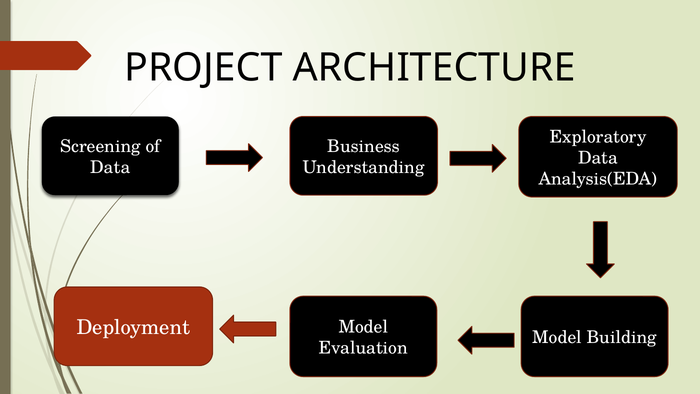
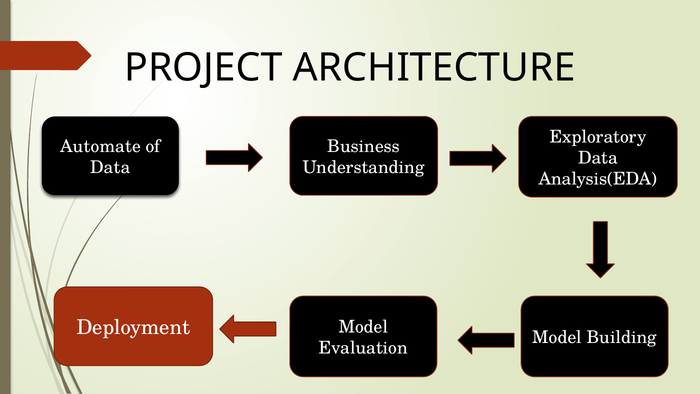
Screening: Screening -> Automate (101, 146)
